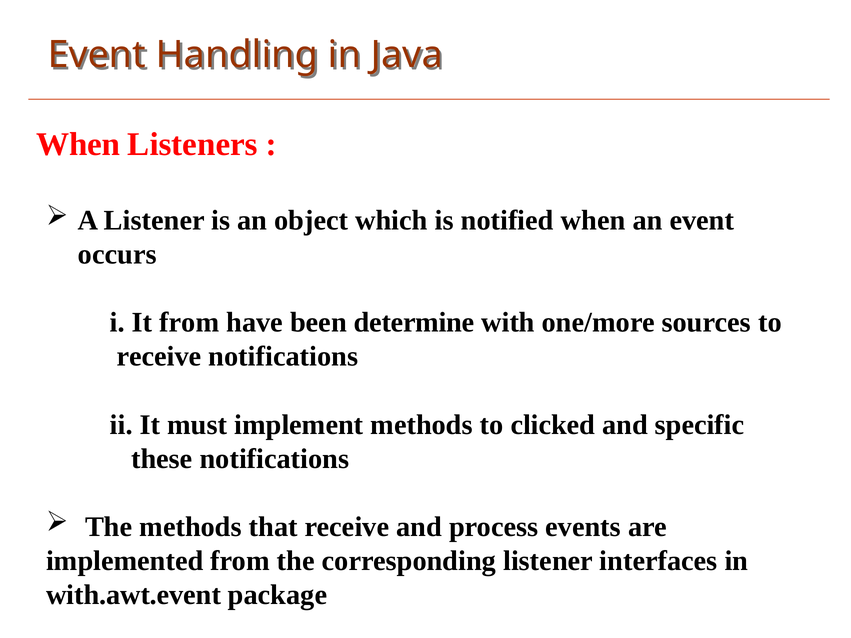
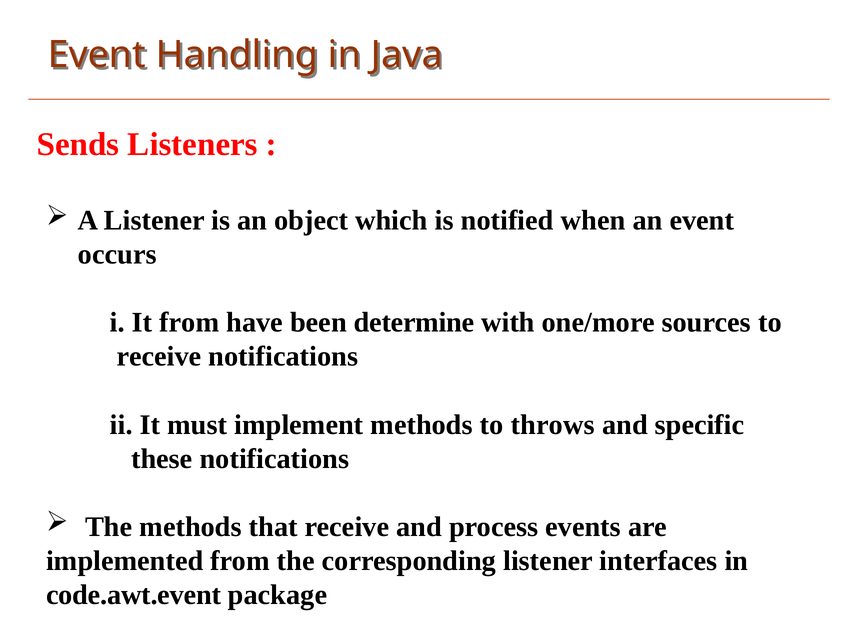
When: When -> Sends (78, 144)
clicked: clicked -> throws (553, 425)
with.awt.event: with.awt.event -> code.awt.event (134, 595)
